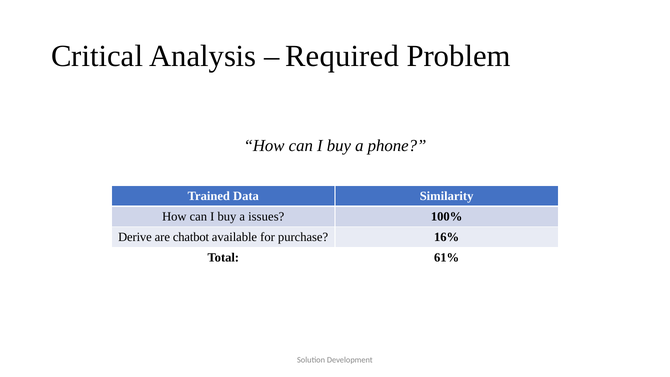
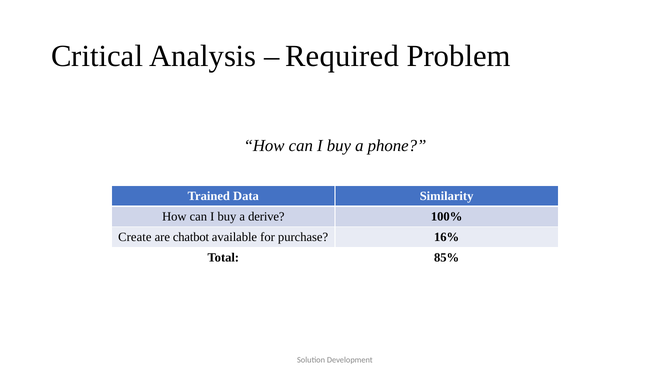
issues: issues -> derive (266, 217)
Derive: Derive -> Create (135, 237)
61%: 61% -> 85% (447, 257)
